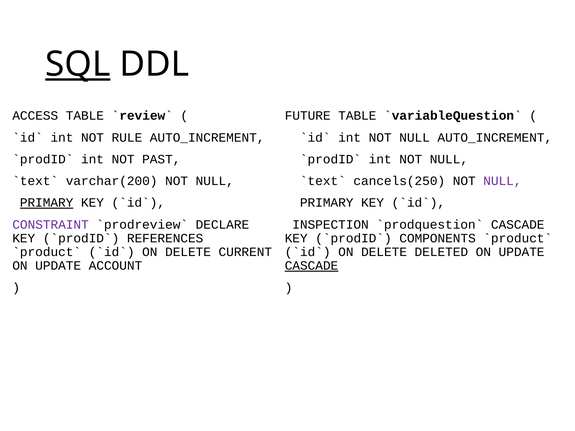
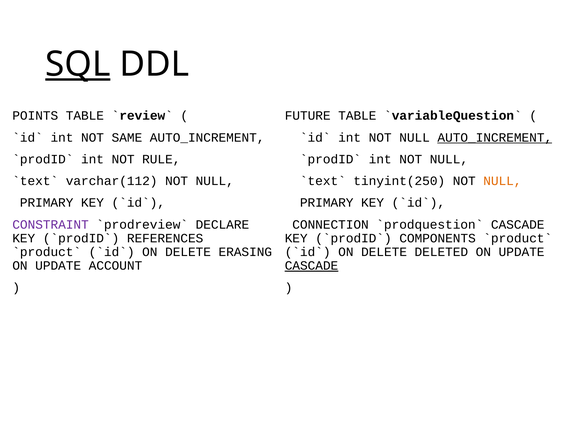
ACCESS: ACCESS -> POINTS (35, 116)
RULE: RULE -> SAME (127, 138)
AUTO_INCREMENT underline: none -> present (495, 138)
PAST: PAST -> RULE (161, 159)
varchar(200: varchar(200 -> varchar(112 (112, 181)
cancels(250: cancels(250 -> tinyint(250 (399, 181)
NULL colour: purple -> orange (502, 181)
PRIMARY underline: present -> none (47, 203)
INSPECTION: INSPECTION -> CONNECTION (331, 225)
CURRENT: CURRENT -> ERASING (245, 252)
